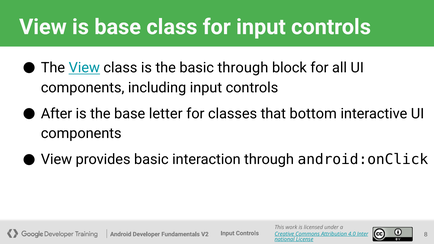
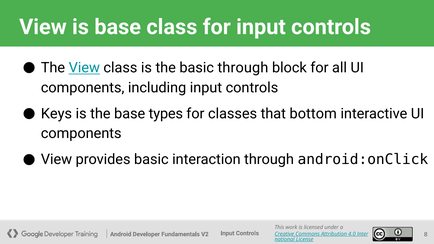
After: After -> Keys (56, 114)
letter: letter -> types (166, 114)
